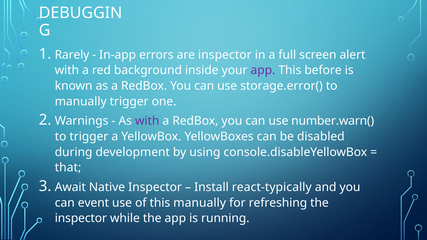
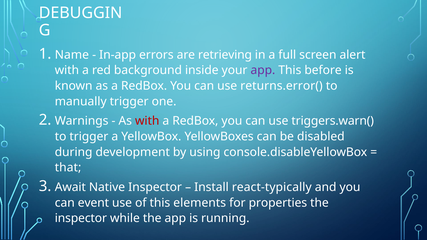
Rarely: Rarely -> Name (72, 55)
are inspector: inspector -> retrieving (225, 55)
storage.error(: storage.error( -> returns.error( (281, 86)
with colour: purple -> red (147, 121)
number.warn(: number.warn( -> triggers.warn( (333, 121)
this manually: manually -> elements (200, 203)
refreshing: refreshing -> properties (278, 203)
